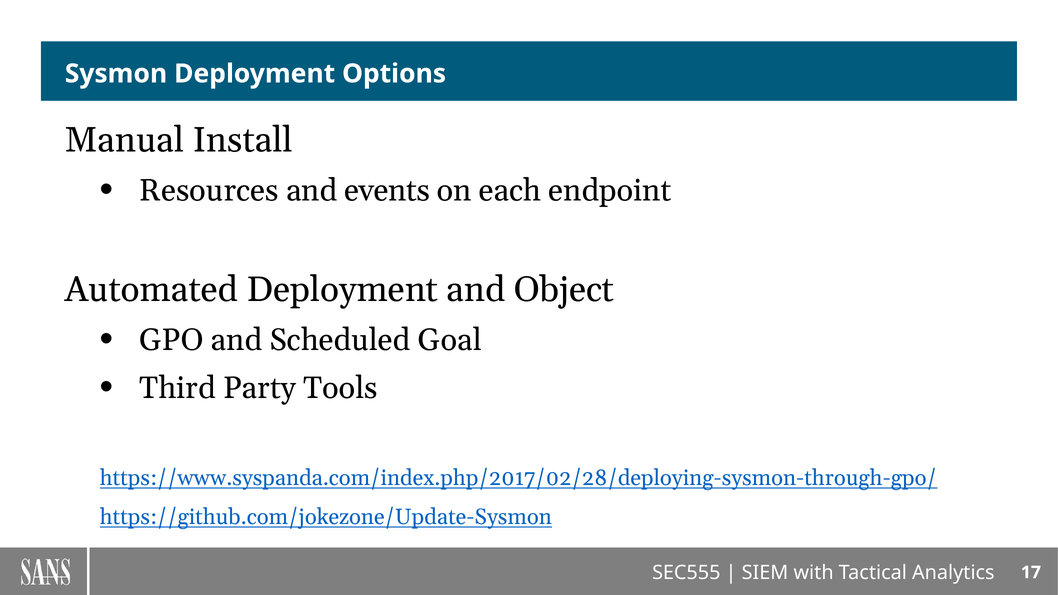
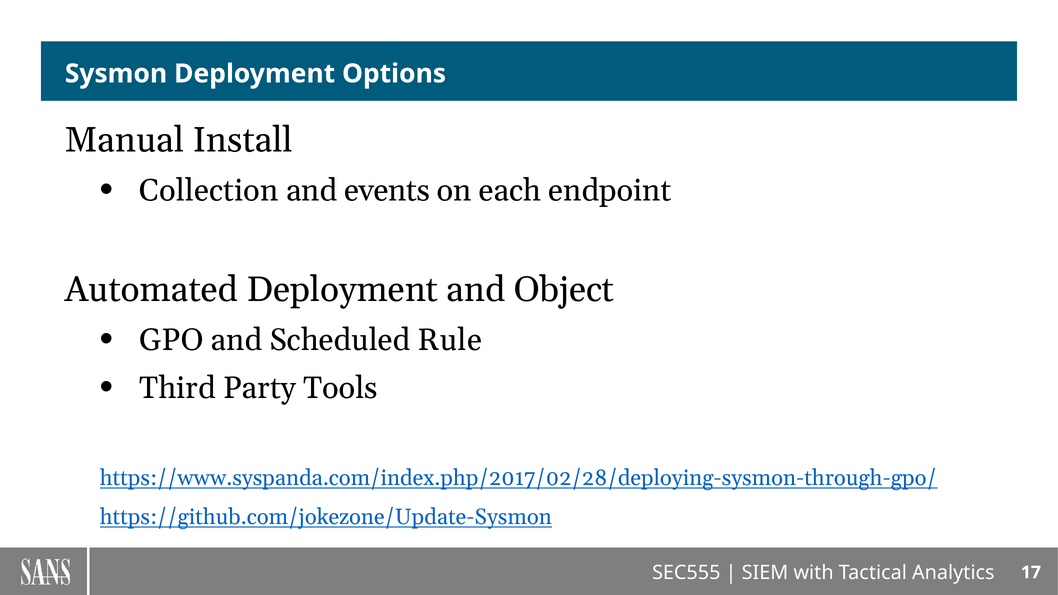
Resources: Resources -> Collection (209, 190)
Goal: Goal -> Rule (450, 340)
